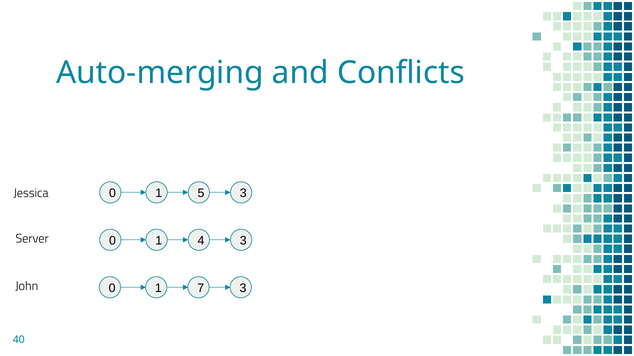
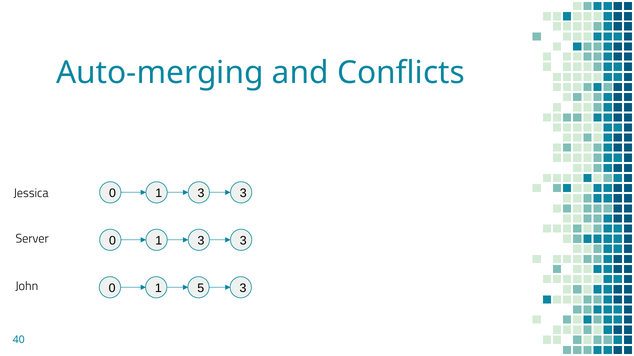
5: 5 -> 3 (201, 194)
4: 4 -> 3 (201, 241)
7: 7 -> 5 (201, 289)
